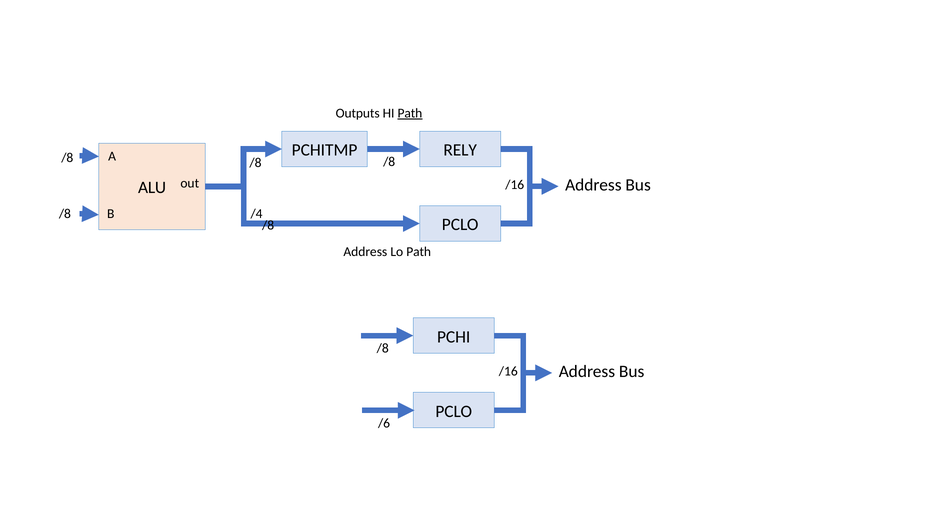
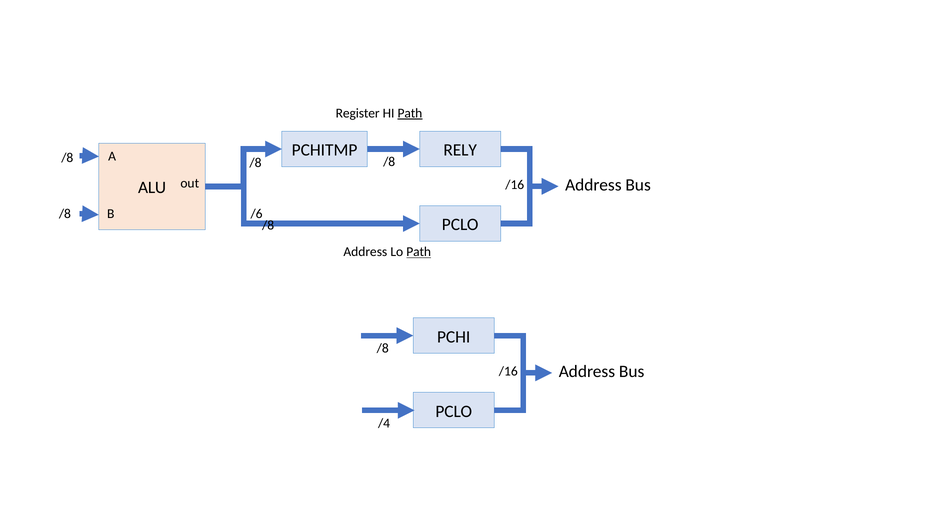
Outputs: Outputs -> Register (358, 113)
/4: /4 -> /6 (257, 214)
Path underline: none -> present (419, 252)
/6: /6 -> /4 (384, 423)
